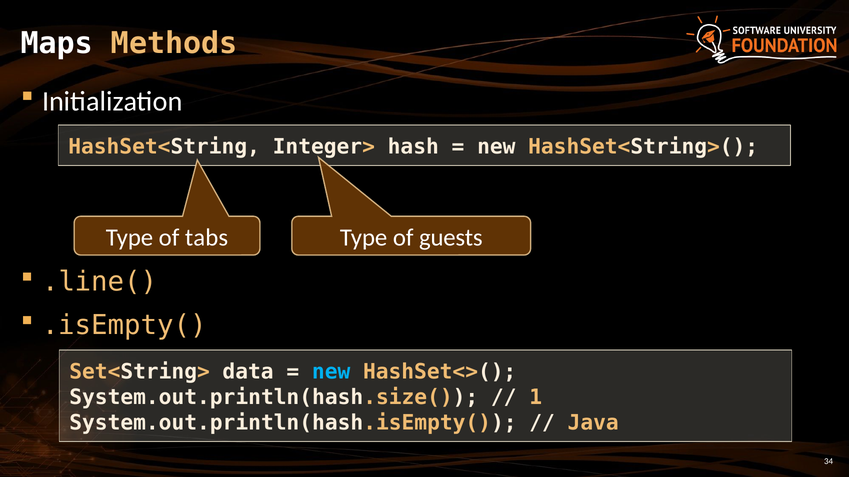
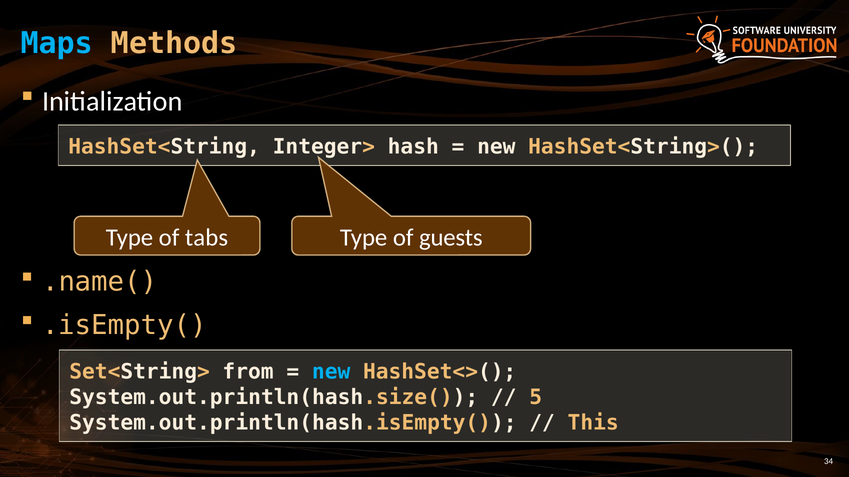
Maps colour: white -> light blue (57, 44)
.line(: .line( -> .name( (100, 282)
data: data -> from (248, 372)
1: 1 -> 5 (536, 398)
Java: Java -> This (593, 423)
